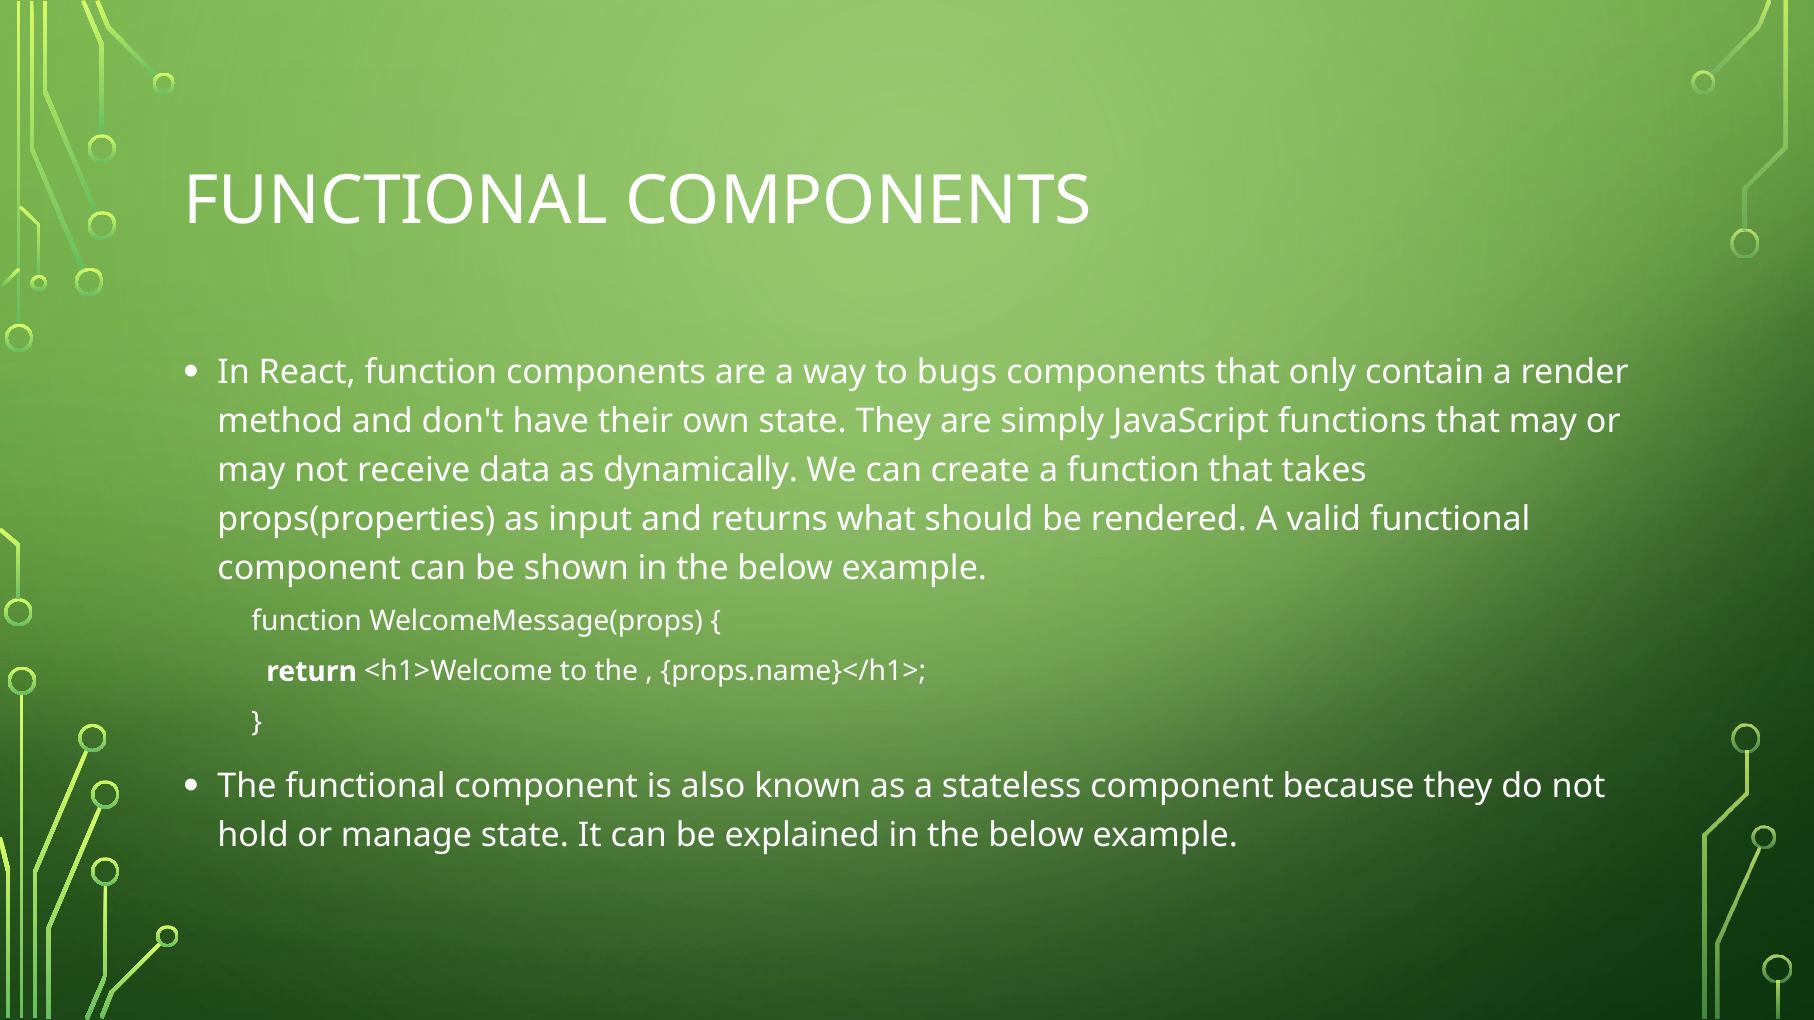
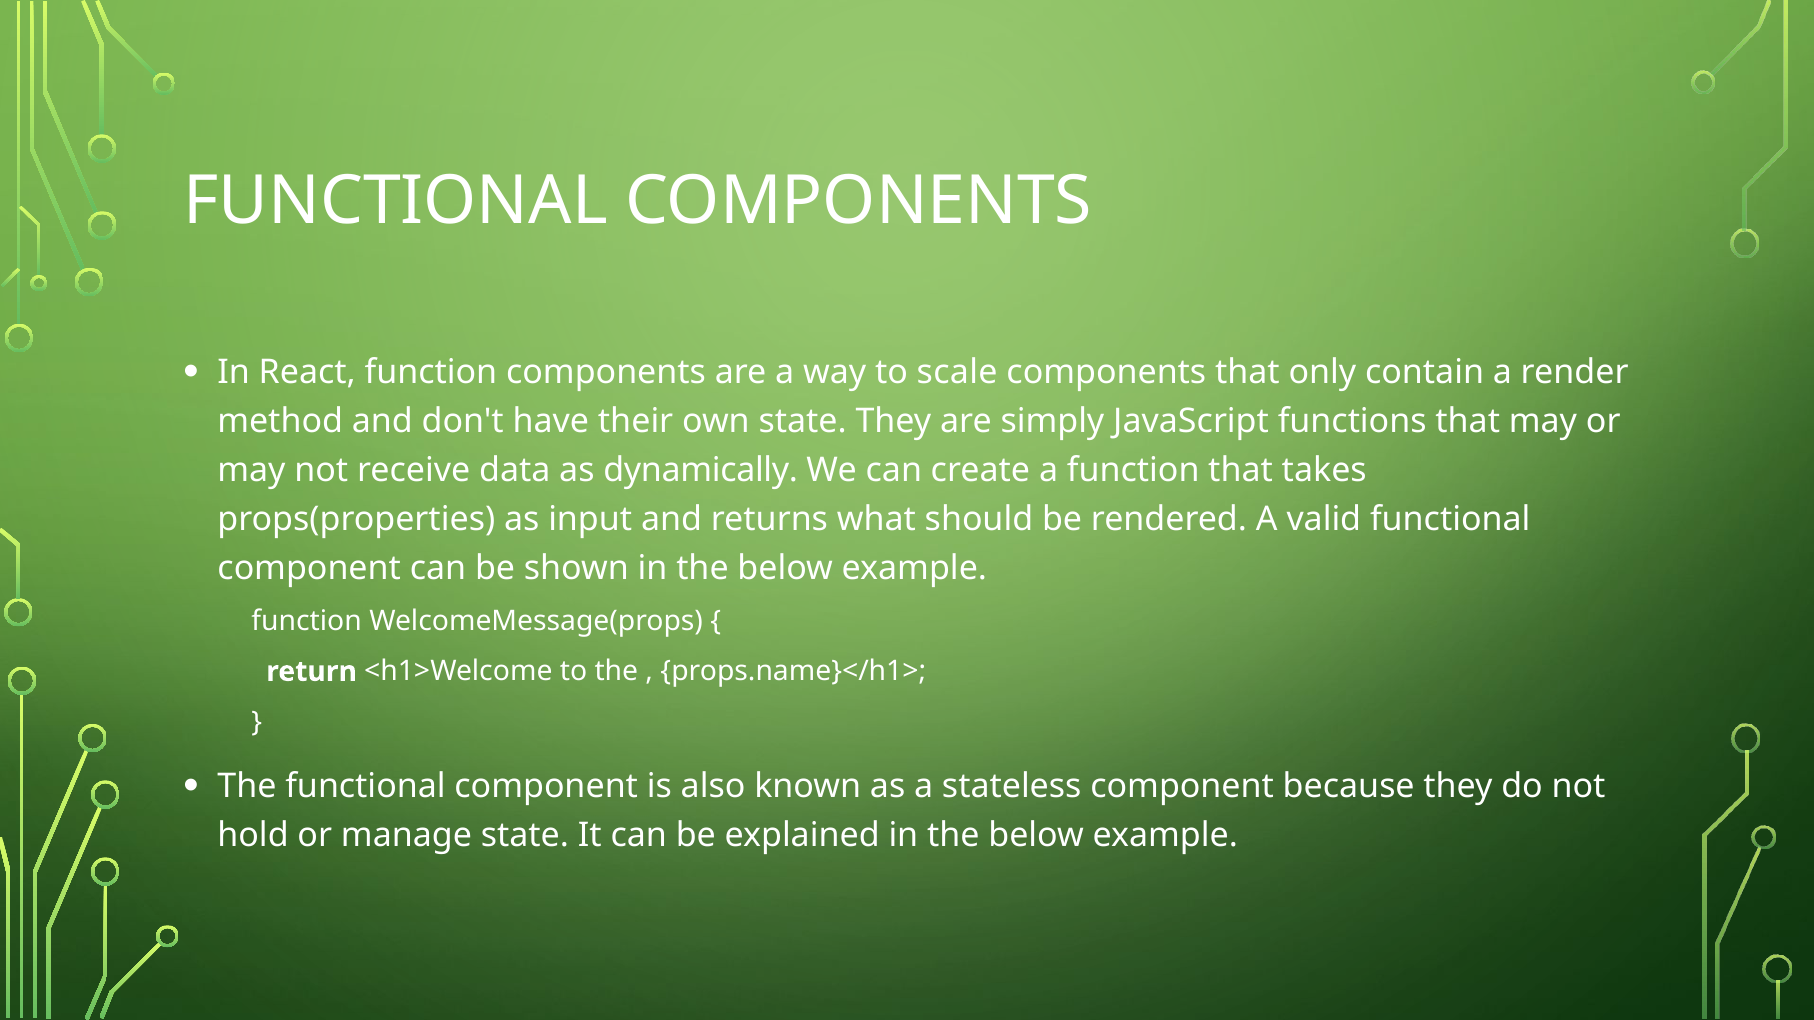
bugs: bugs -> scale (957, 372)
